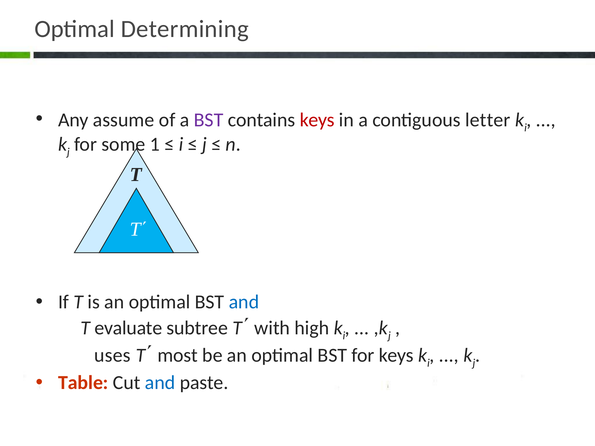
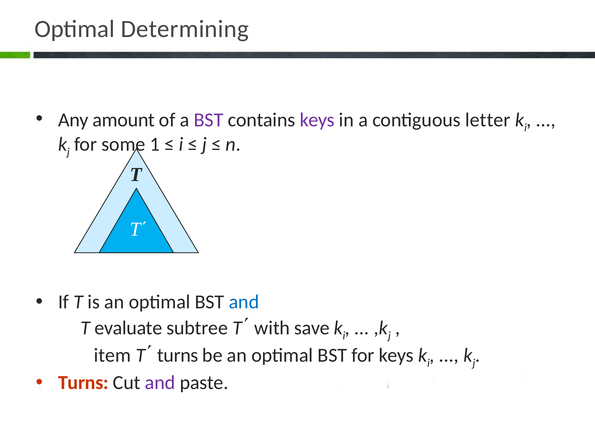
assume: assume -> amount (124, 120)
keys colour: red -> purple (317, 120)
high: high -> save (312, 328)
uses: uses -> item (112, 356)
T most: most -> turns (178, 356)
Table: Table -> Turns (83, 383)
and colour: blue -> purple (160, 383)
